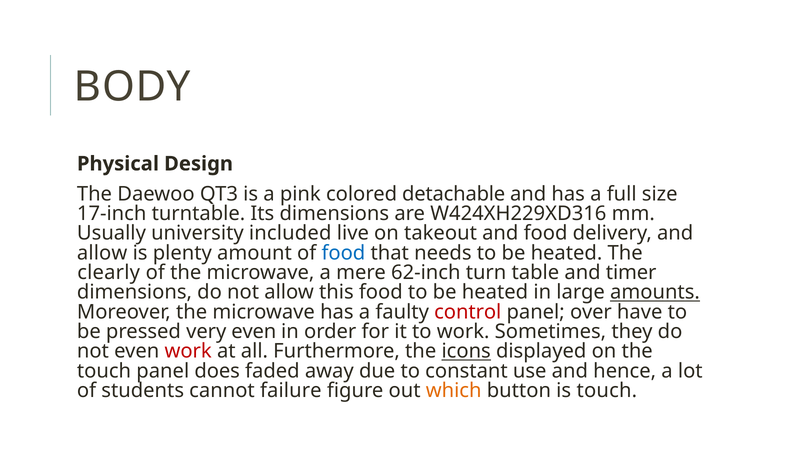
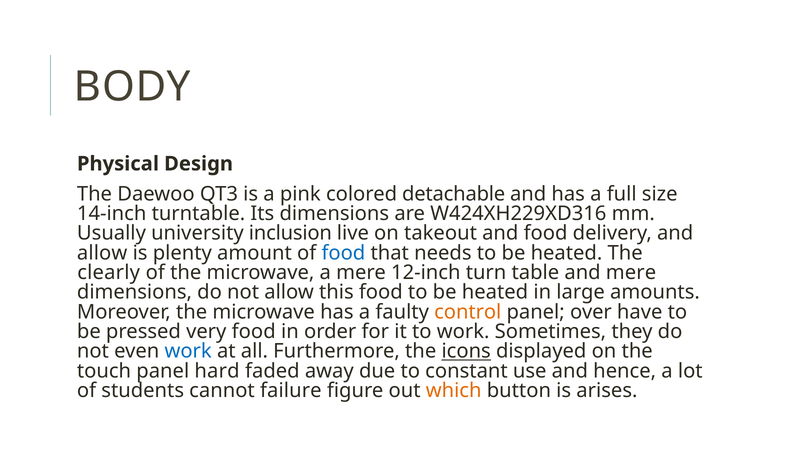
17-inch: 17-inch -> 14-inch (112, 213)
included: included -> inclusion (290, 233)
62-inch: 62-inch -> 12-inch (426, 272)
and timer: timer -> mere (631, 272)
amounts underline: present -> none (655, 292)
control colour: red -> orange (468, 312)
very even: even -> food (254, 331)
work colour: red -> blue (188, 351)
does: does -> hard (217, 370)
is touch: touch -> arises (607, 390)
